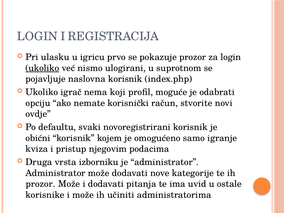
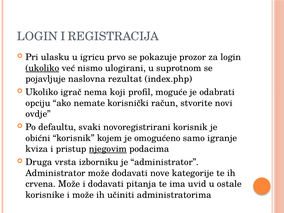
naslovna korisnik: korisnik -> rezultat (125, 79)
njegovim underline: none -> present (108, 149)
prozor: prozor -> crvena (41, 184)
